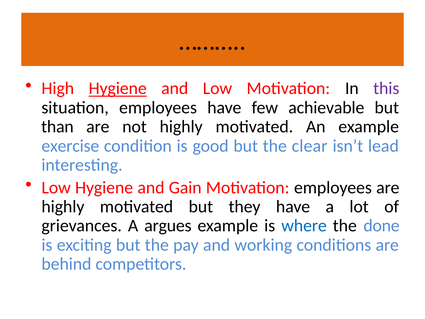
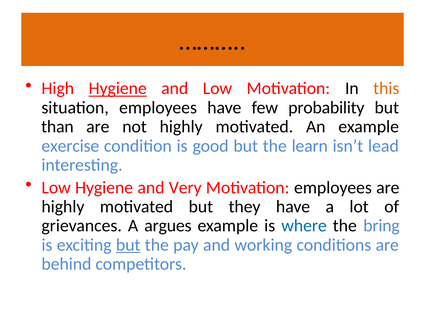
this colour: purple -> orange (386, 88)
achievable: achievable -> probability (326, 107)
clear: clear -> learn (310, 146)
Gain: Gain -> Very (185, 187)
done: done -> bring (382, 226)
but underline: none -> present (128, 245)
